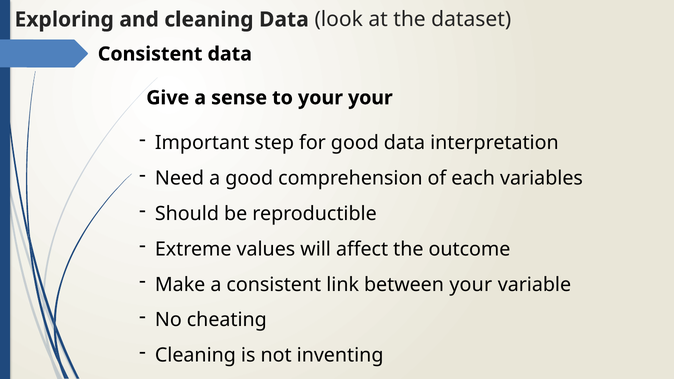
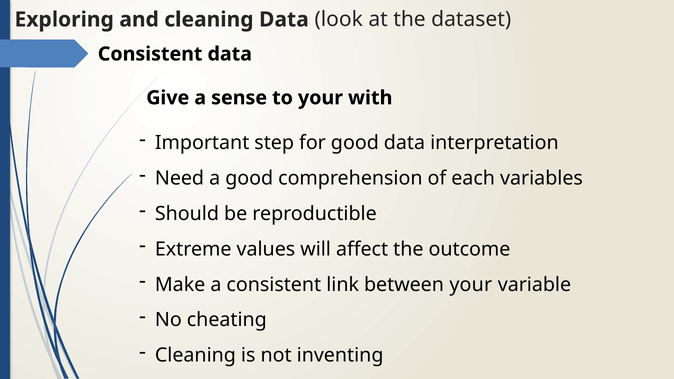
your your: your -> with (370, 98)
